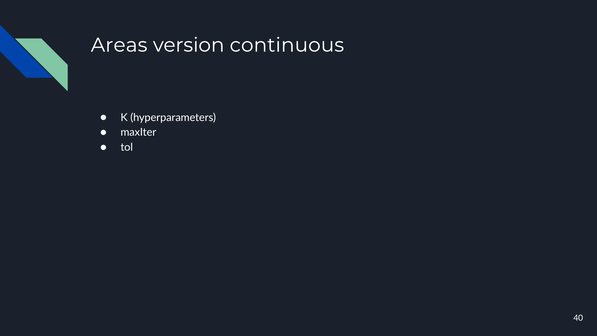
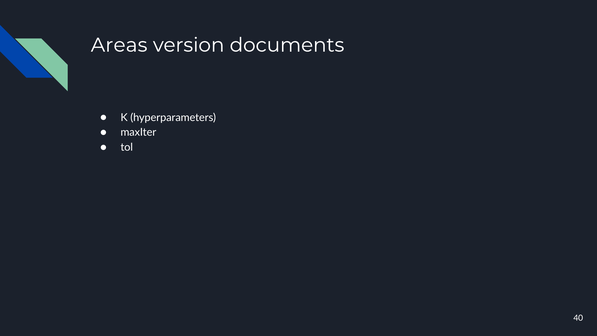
continuous: continuous -> documents (287, 45)
